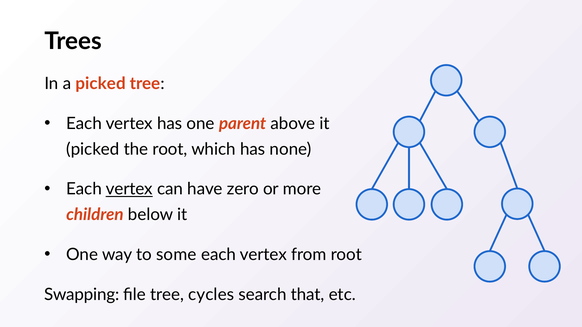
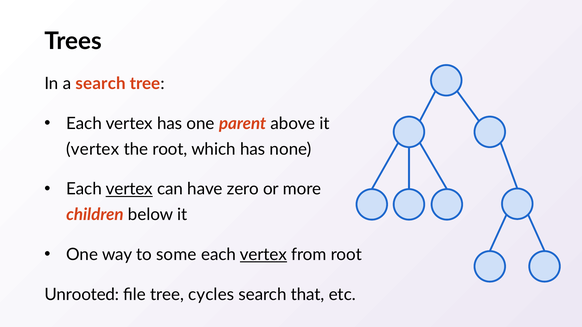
a picked: picked -> search (101, 84)
picked: picked -> vertex (93, 149)
vertex underline: none -> present (263, 255)
Swapping: Swapping -> Unrooted (82, 295)
